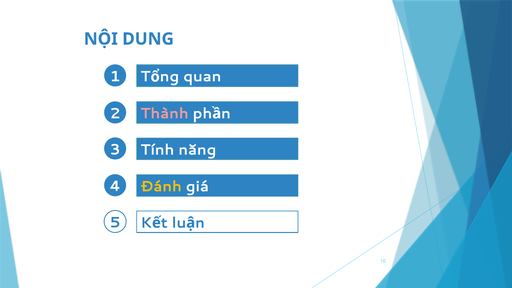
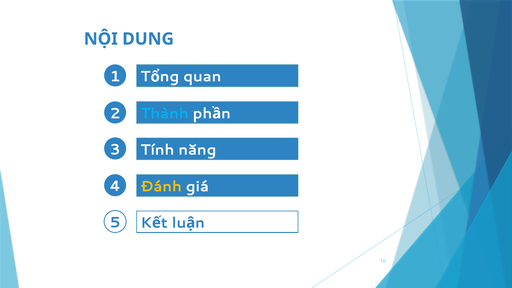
Thành colour: pink -> light blue (165, 113)
